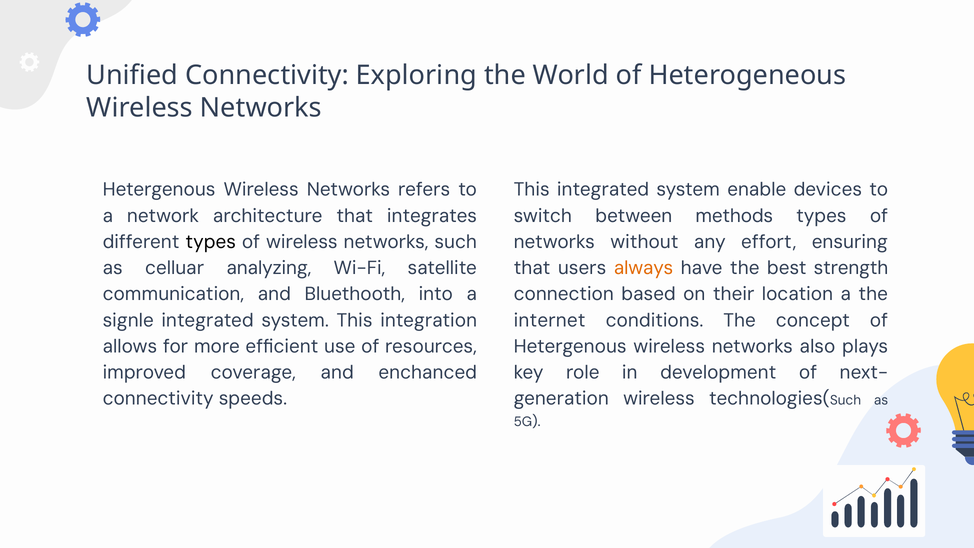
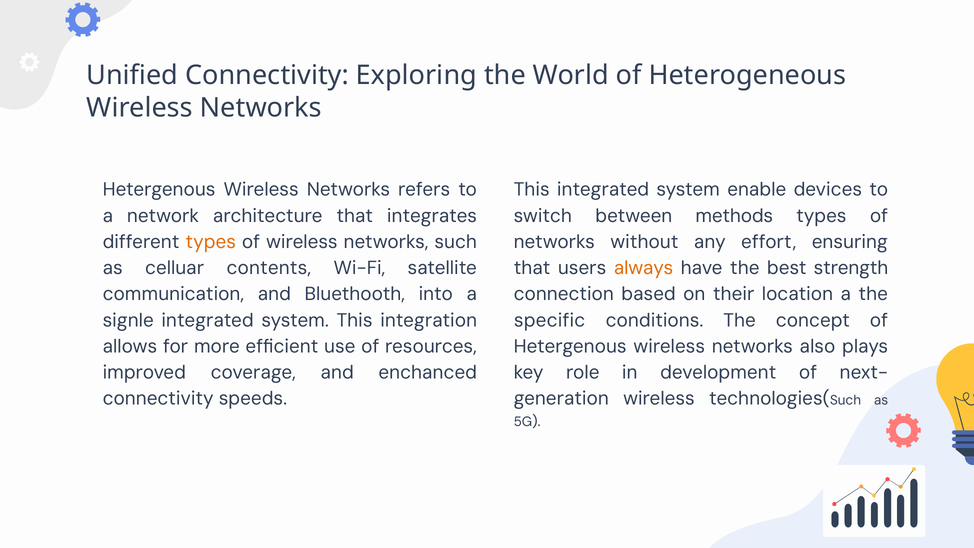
types colour: black -> orange (211, 242)
analyzing: analyzing -> contents (269, 268)
internet: internet -> specific (550, 320)
